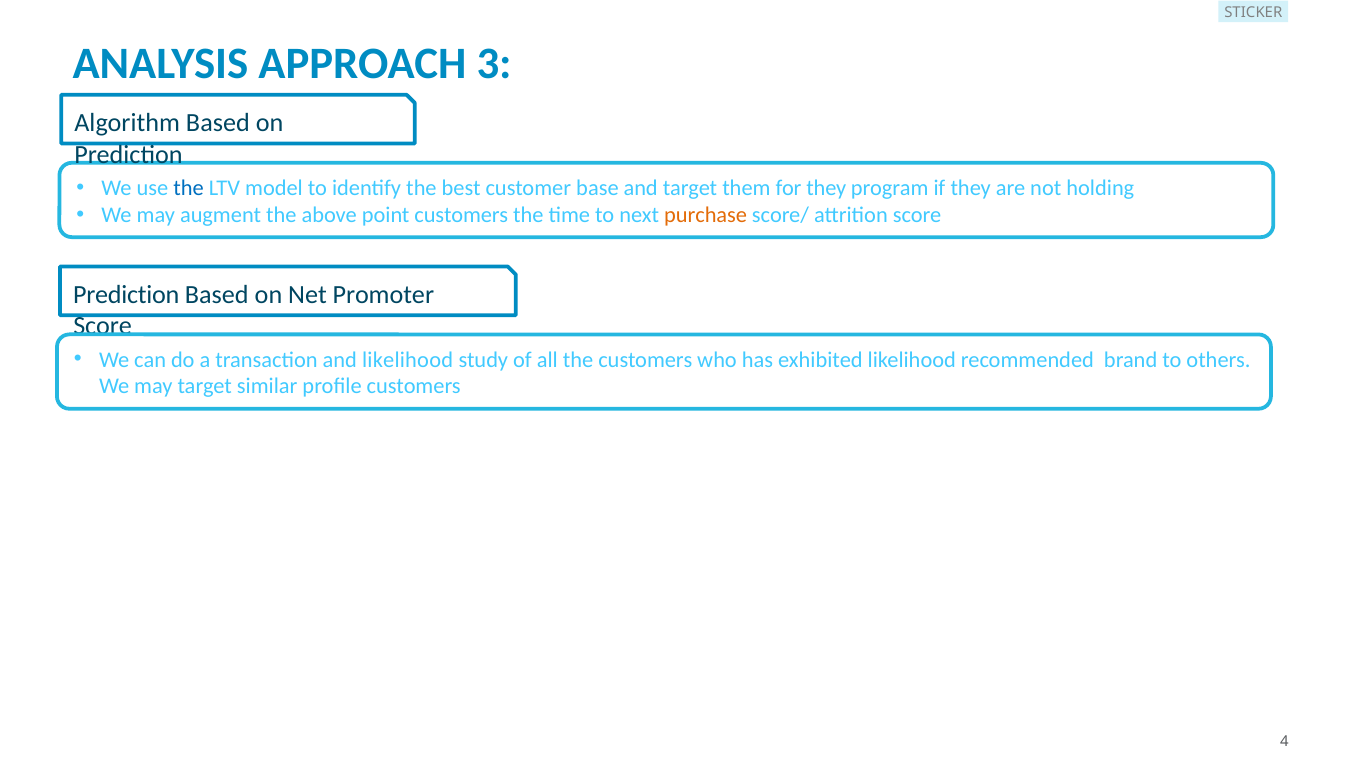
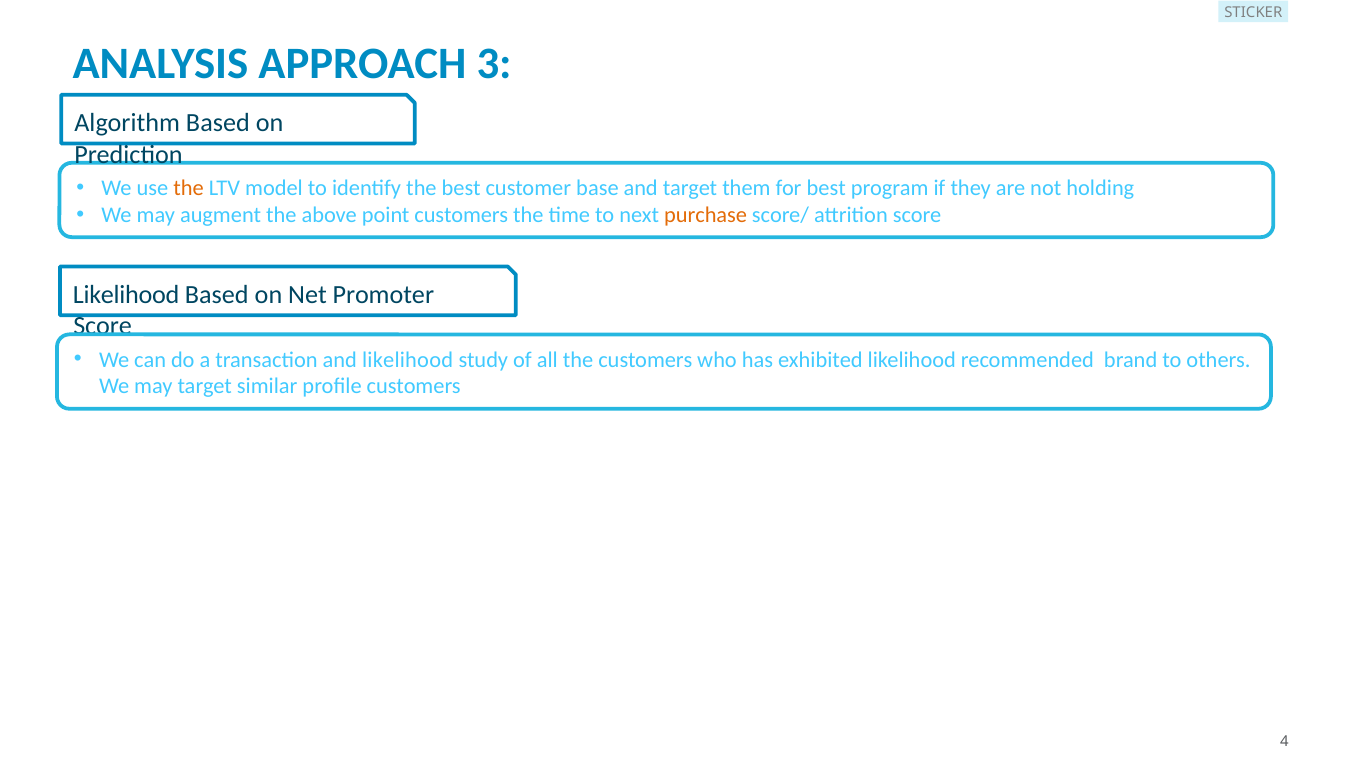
the colour: blue -> orange (189, 188)
for they: they -> best (826, 188)
Prediction: Prediction -> Likelihood (126, 294)
